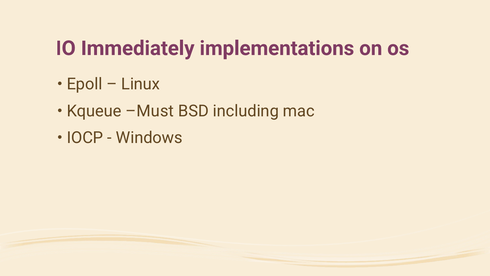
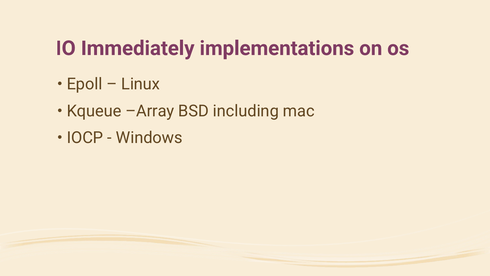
Must: Must -> Array (150, 111)
